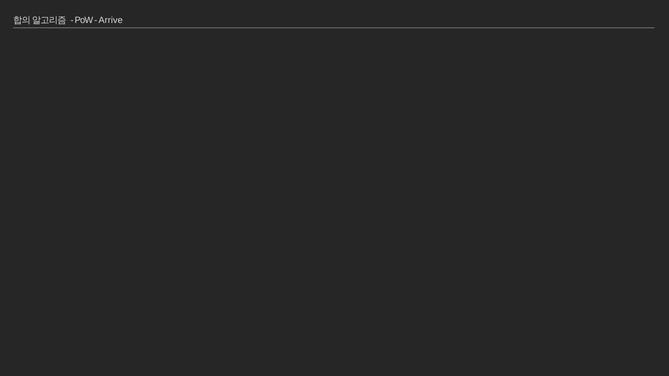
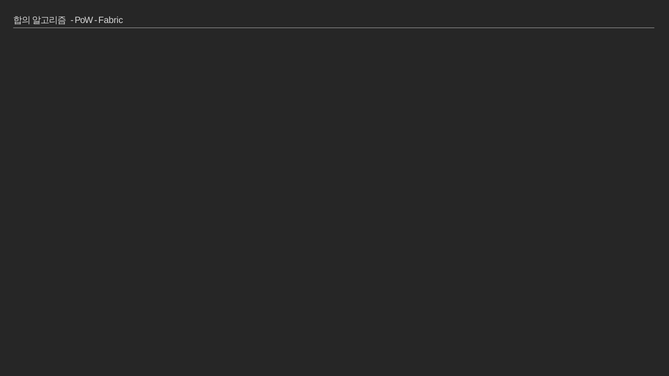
Arrive: Arrive -> Fabric (111, 20)
